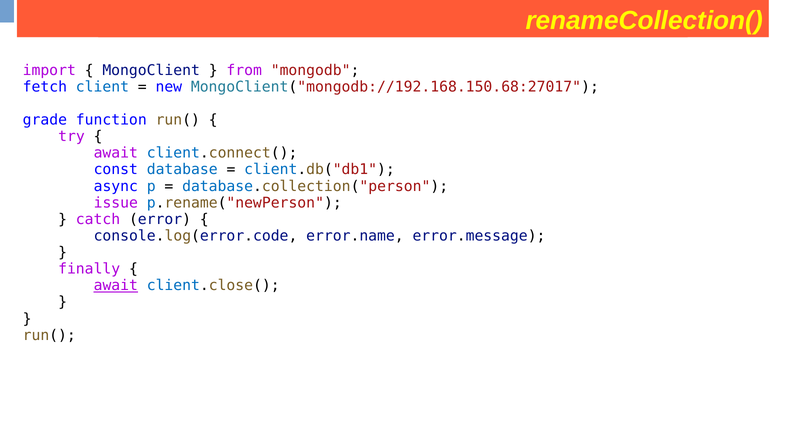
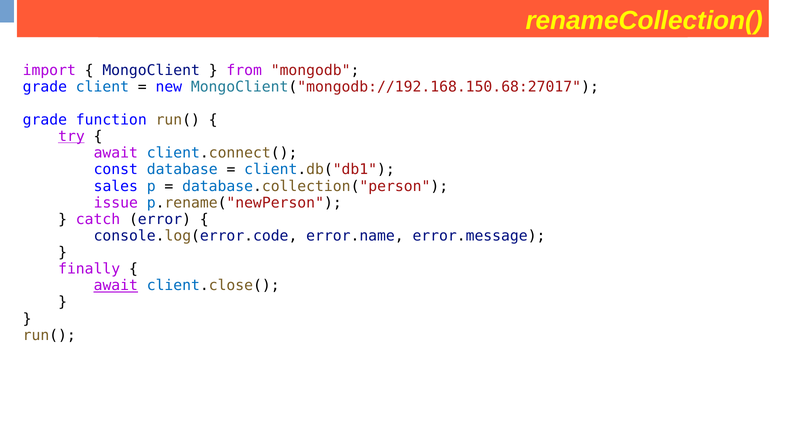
fetch: fetch -> grade (45, 87)
try underline: none -> present (71, 136)
async: async -> sales (116, 186)
